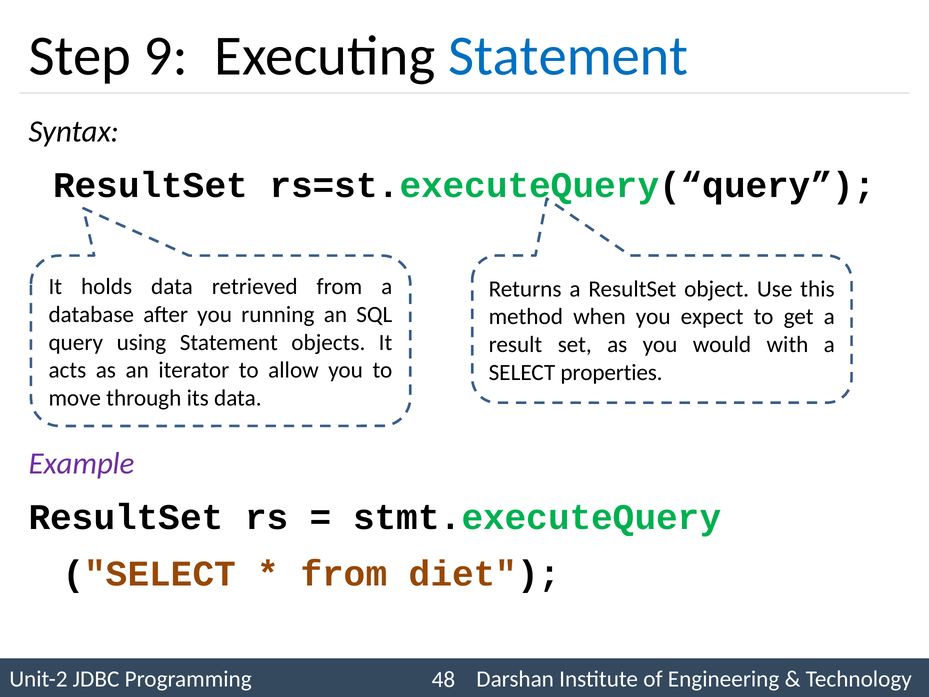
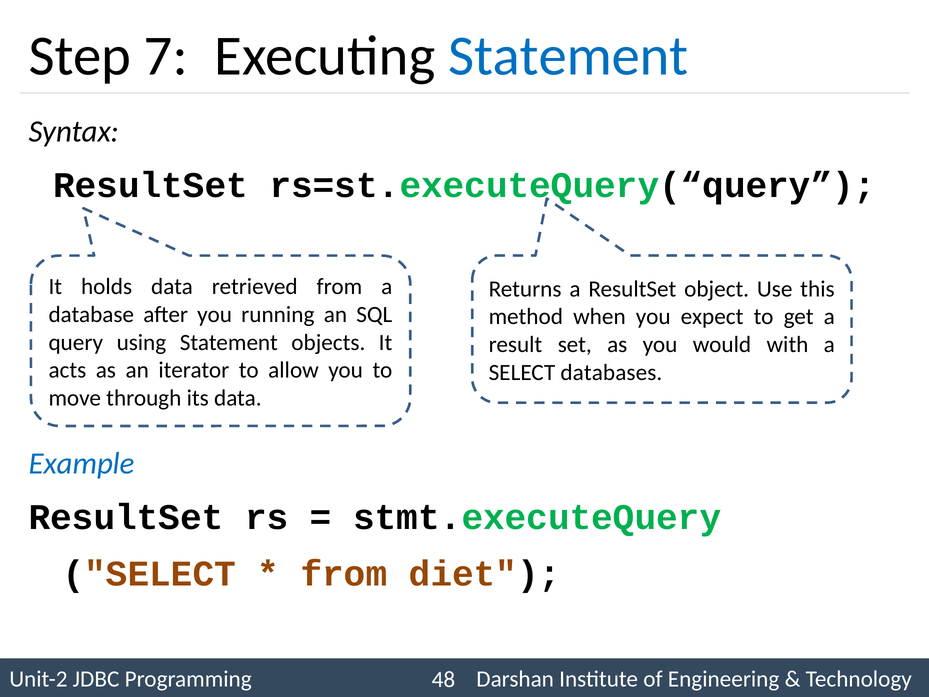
9: 9 -> 7 (166, 56)
properties: properties -> databases (611, 372)
Example colour: purple -> blue (82, 463)
